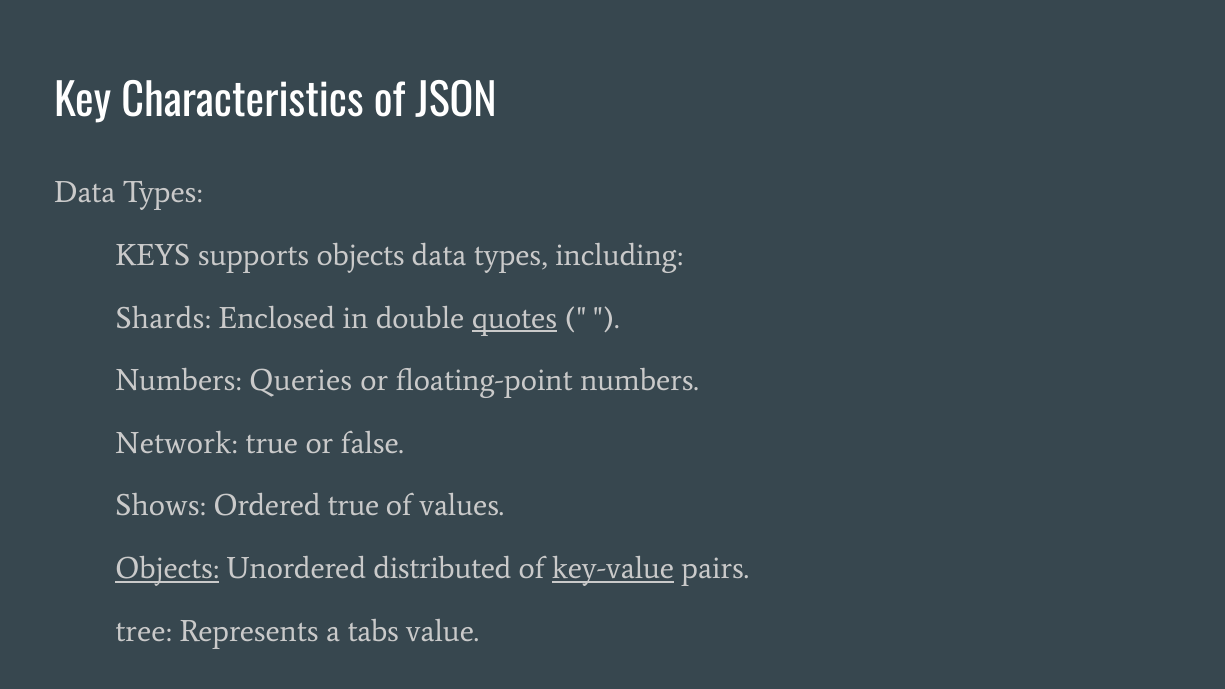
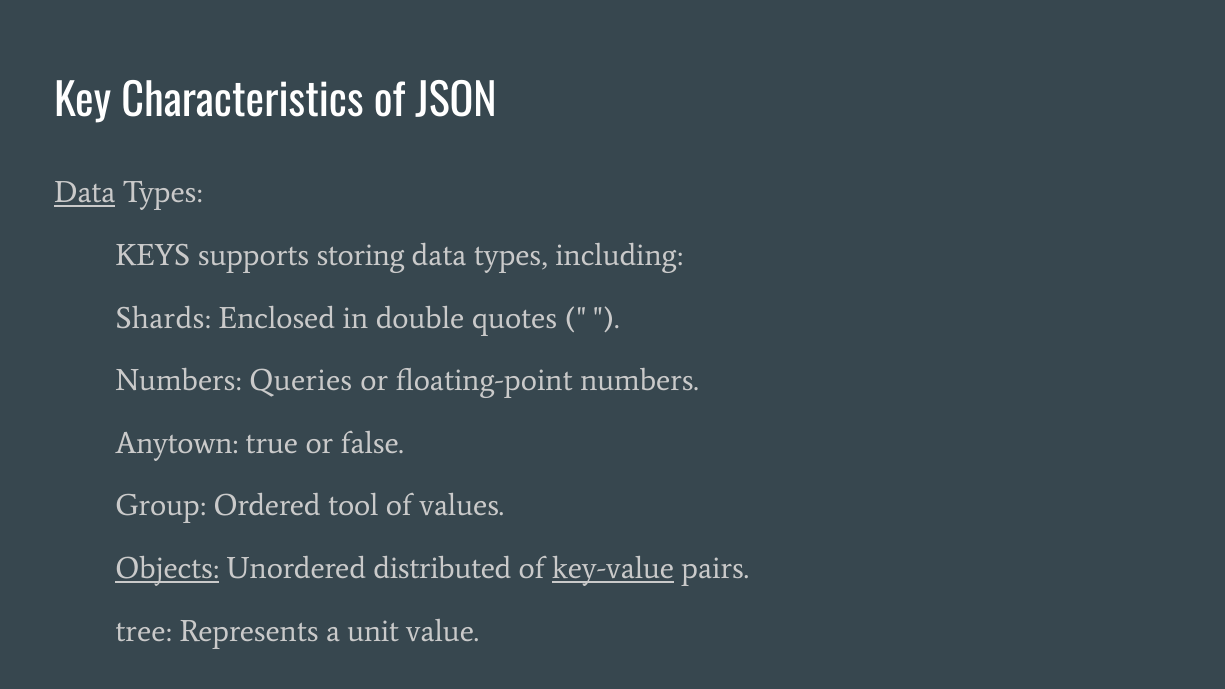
Data underline: none -> present (85, 193)
supports objects: objects -> storing (361, 255)
quotes underline: present -> none (514, 318)
Network: Network -> Anytown (177, 443)
Shows: Shows -> Group (161, 506)
Ordered true: true -> tool (353, 506)
tabs: tabs -> unit (373, 631)
